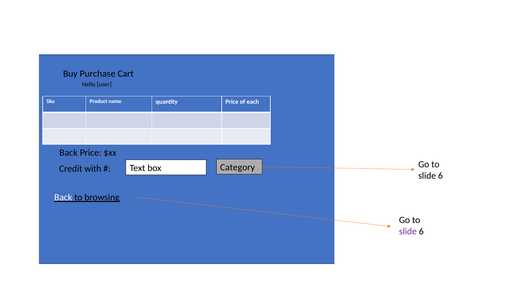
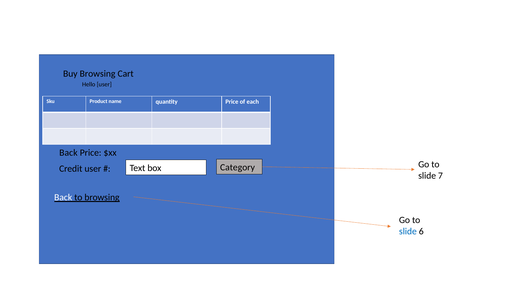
Buy Purchase: Purchase -> Browsing (98, 74)
Credit with: with -> user (93, 169)
6: 6 -> 7 (440, 176)
slide colour: purple -> blue (408, 231)
